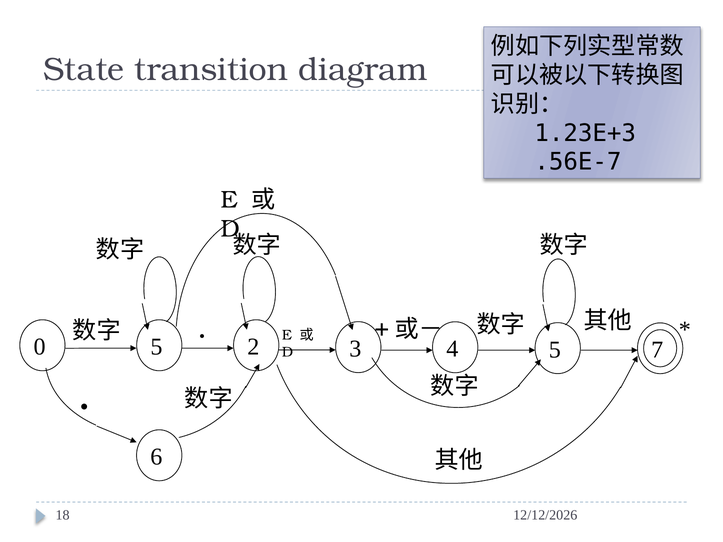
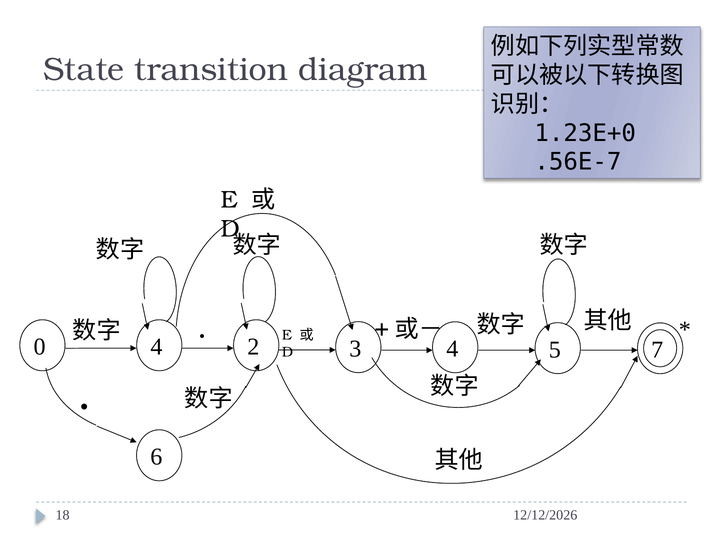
1.23E+3: 1.23E+3 -> 1.23E+0 (585, 133)
0 5: 5 -> 4 (156, 347)
